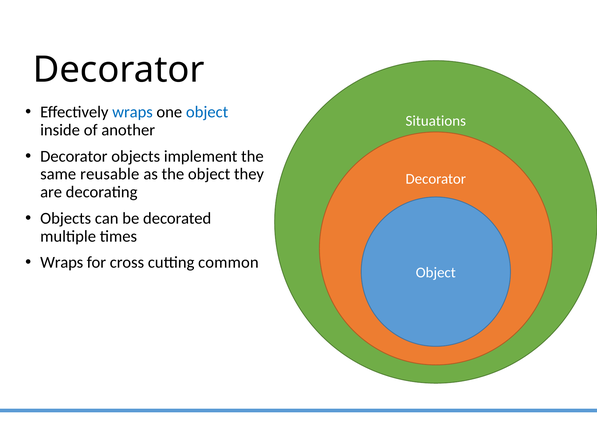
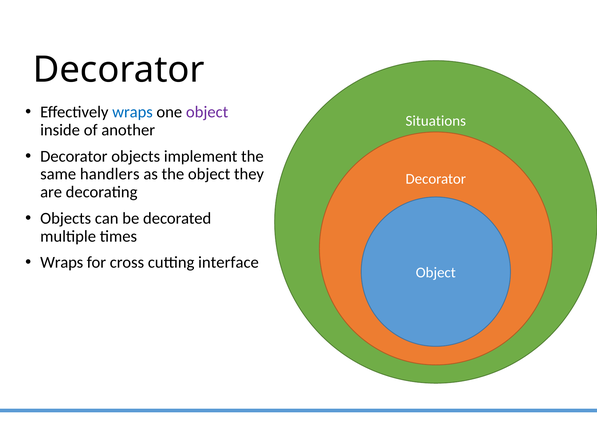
object colour: blue -> purple (207, 112)
reusable: reusable -> handlers (110, 174)
common: common -> interface (228, 262)
